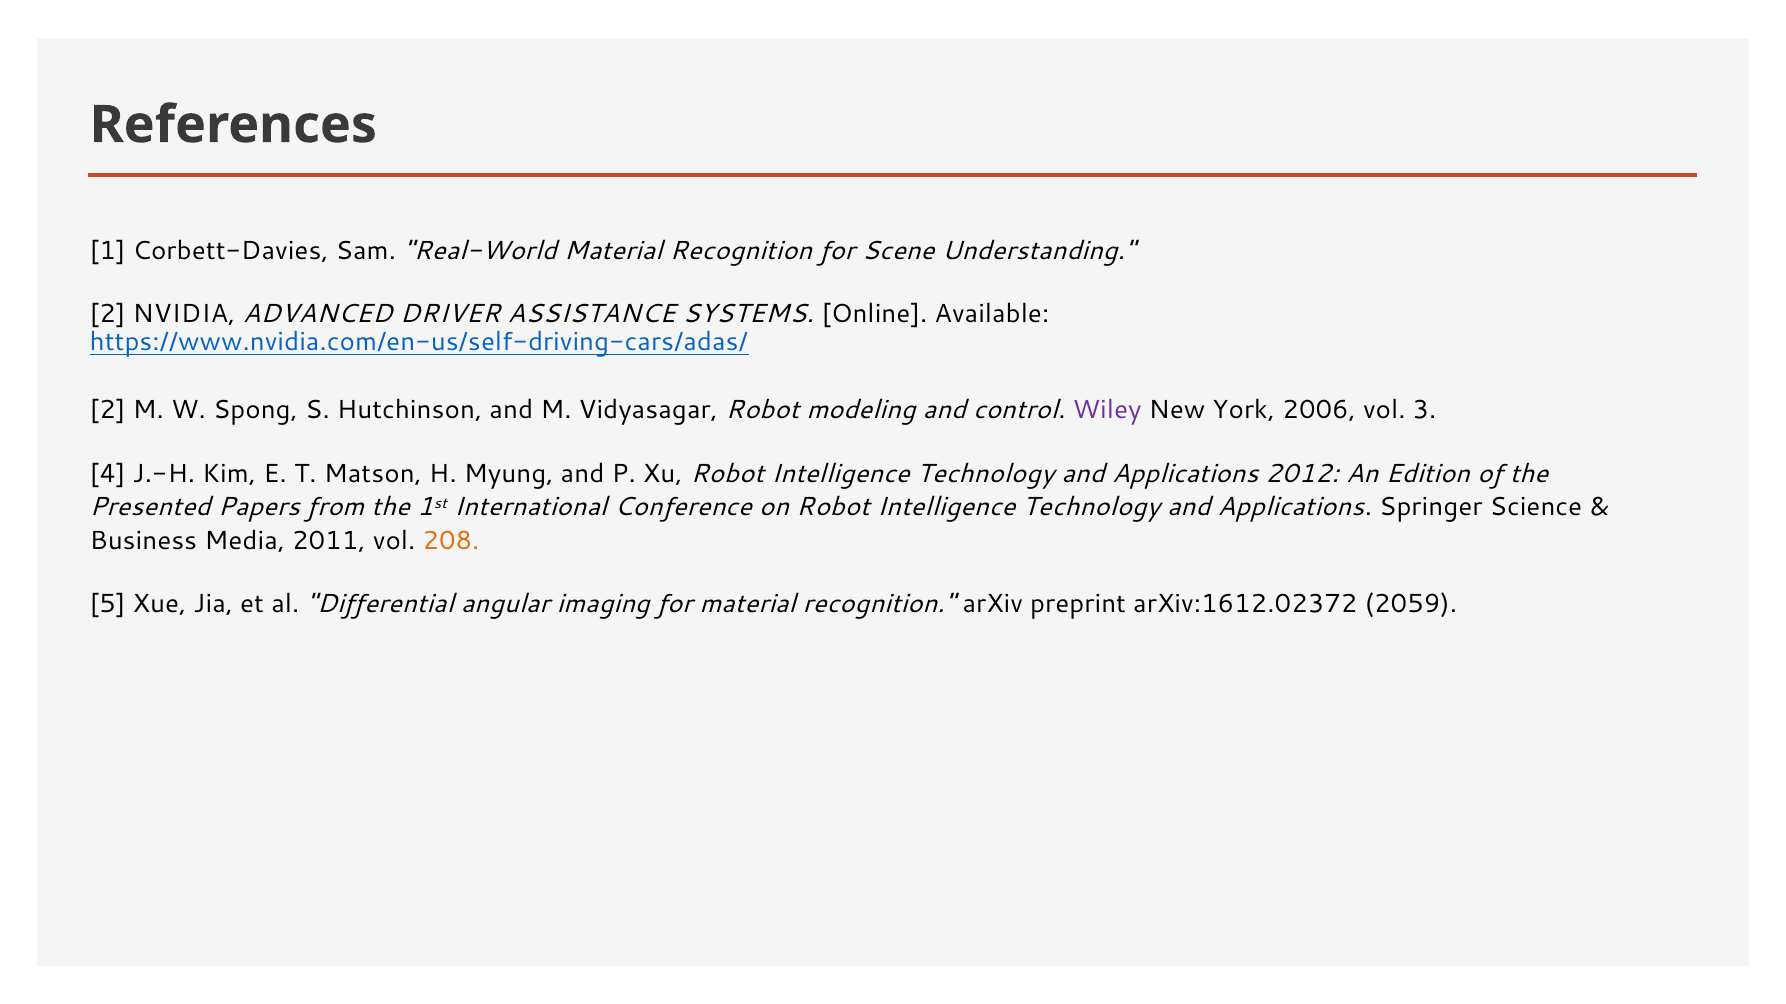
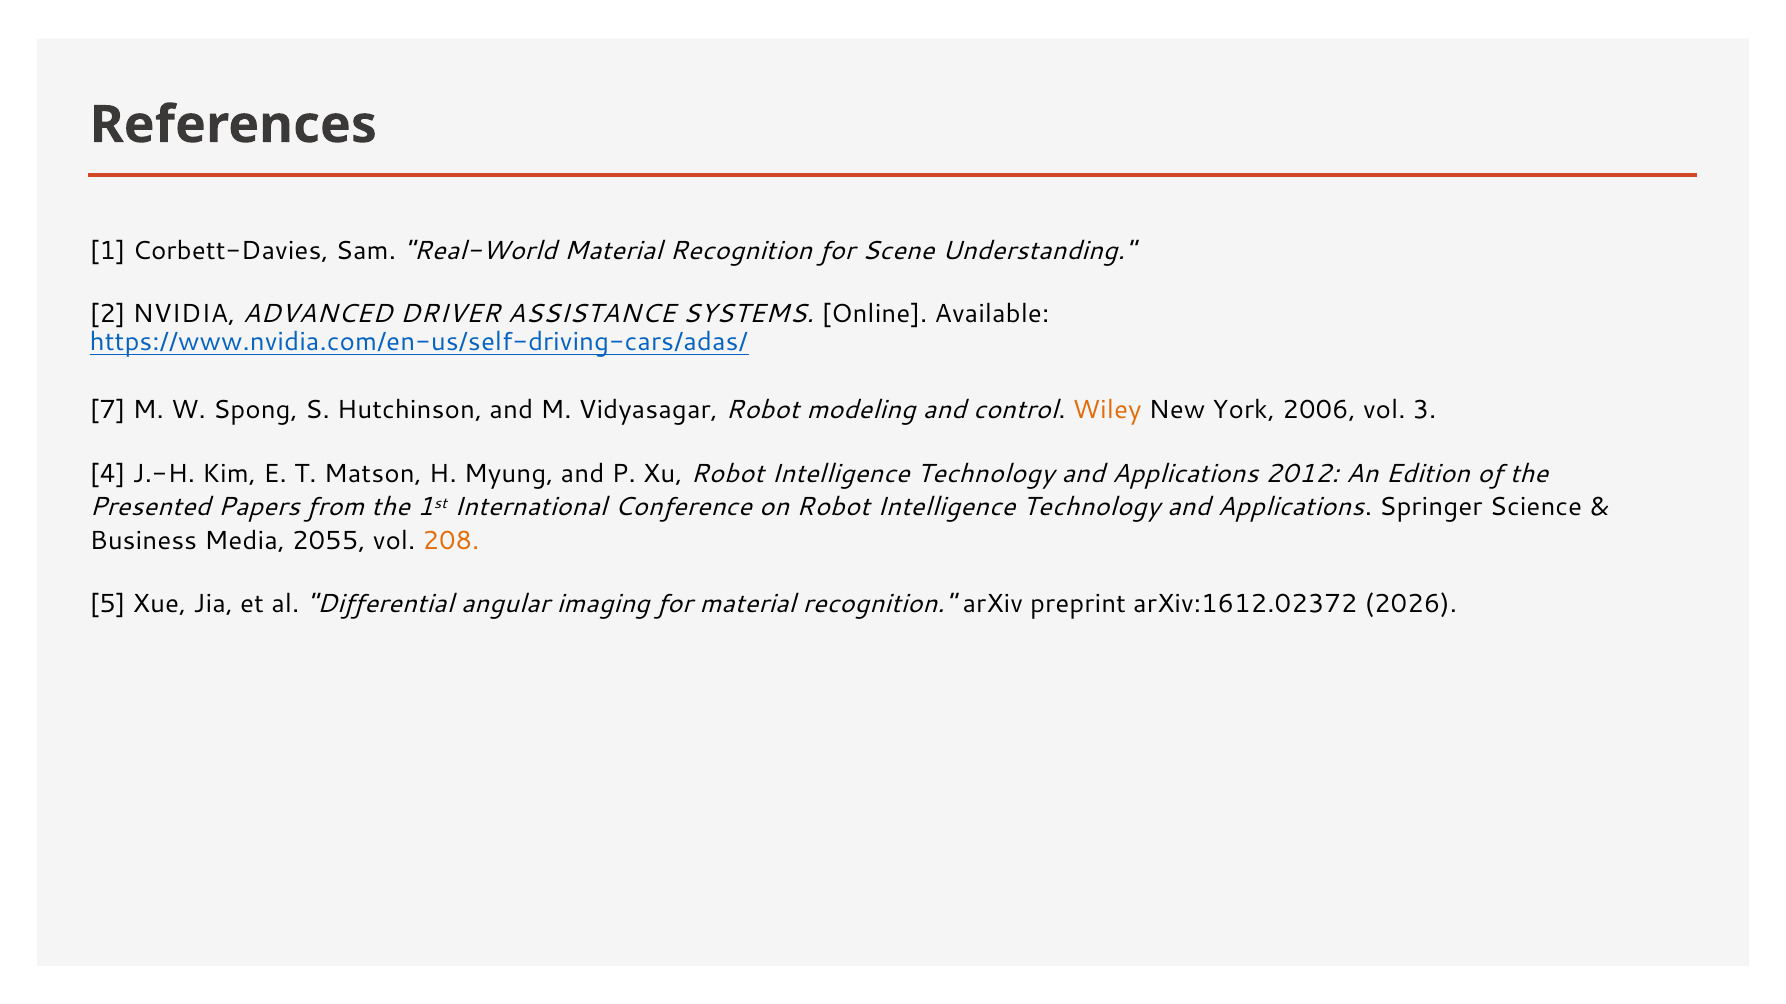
2: 2 -> 7 (108, 411)
Wiley colour: purple -> orange (1107, 411)
2011: 2011 -> 2055 (329, 541)
2059: 2059 -> 2026 (1411, 604)
